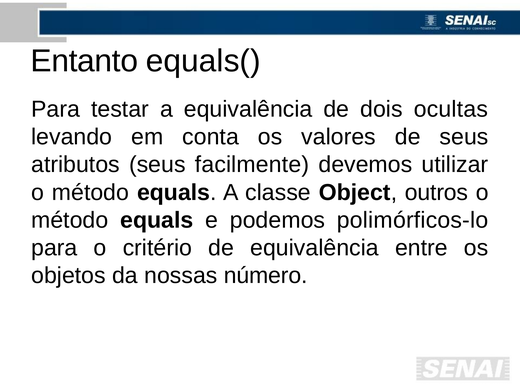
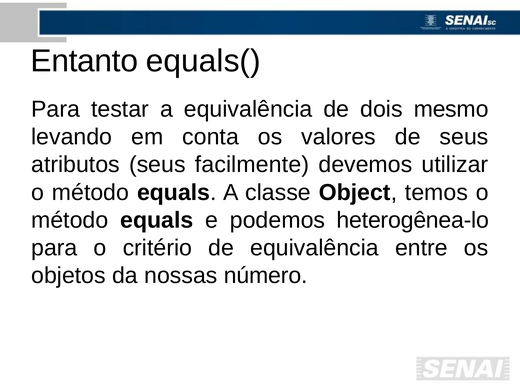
ocultas: ocultas -> mesmo (451, 109)
outros: outros -> temos (436, 192)
polimórficos-lo: polimórficos-lo -> heterogênea-lo (413, 220)
